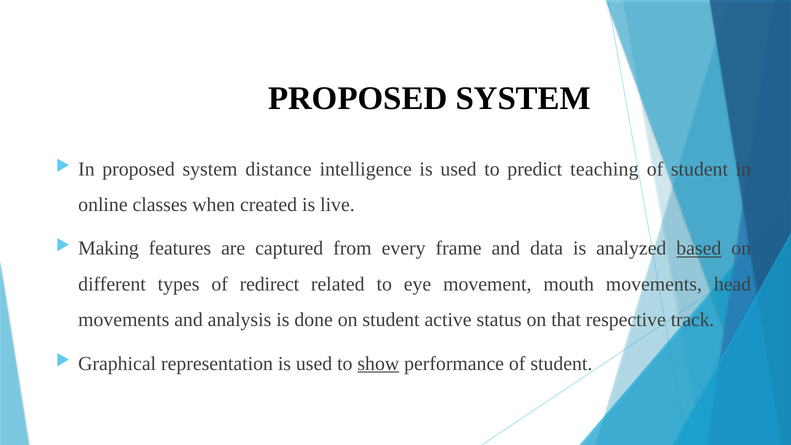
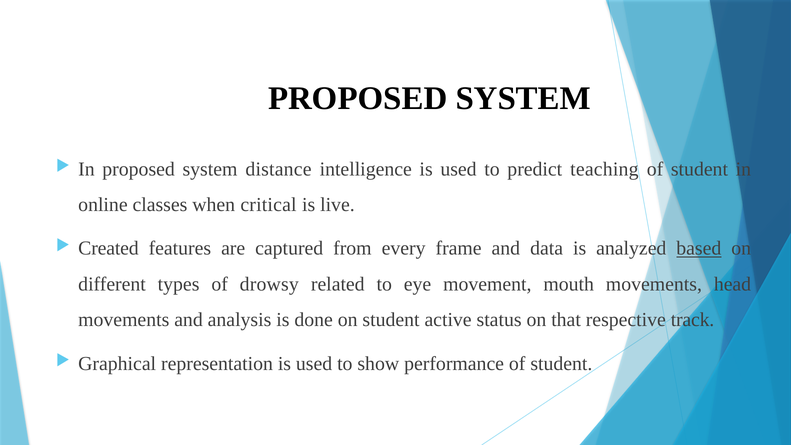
created: created -> critical (268, 205)
Making: Making -> Created (108, 248)
redirect: redirect -> drowsy (269, 284)
show underline: present -> none (378, 363)
